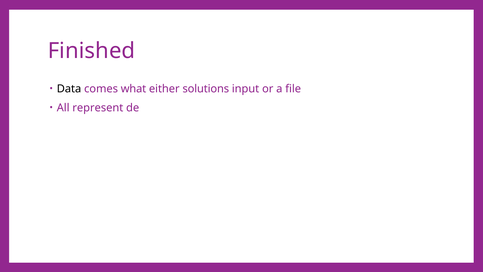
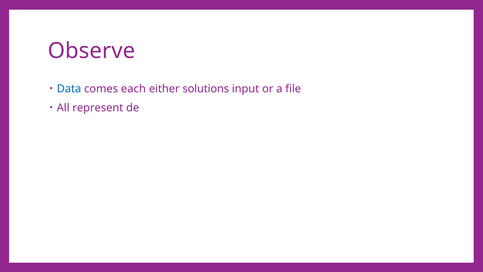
Finished: Finished -> Observe (91, 51)
Data colour: black -> blue (69, 89)
what: what -> each (133, 89)
